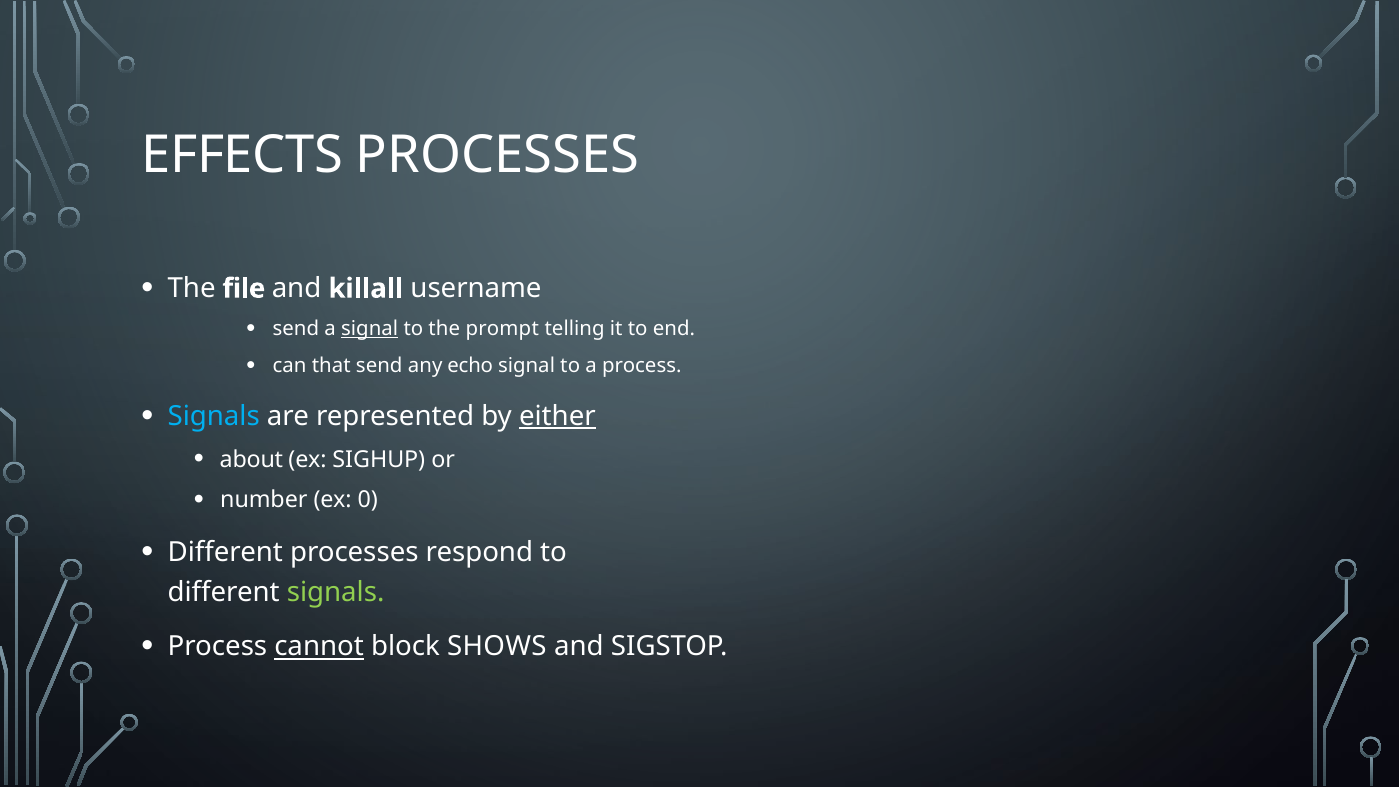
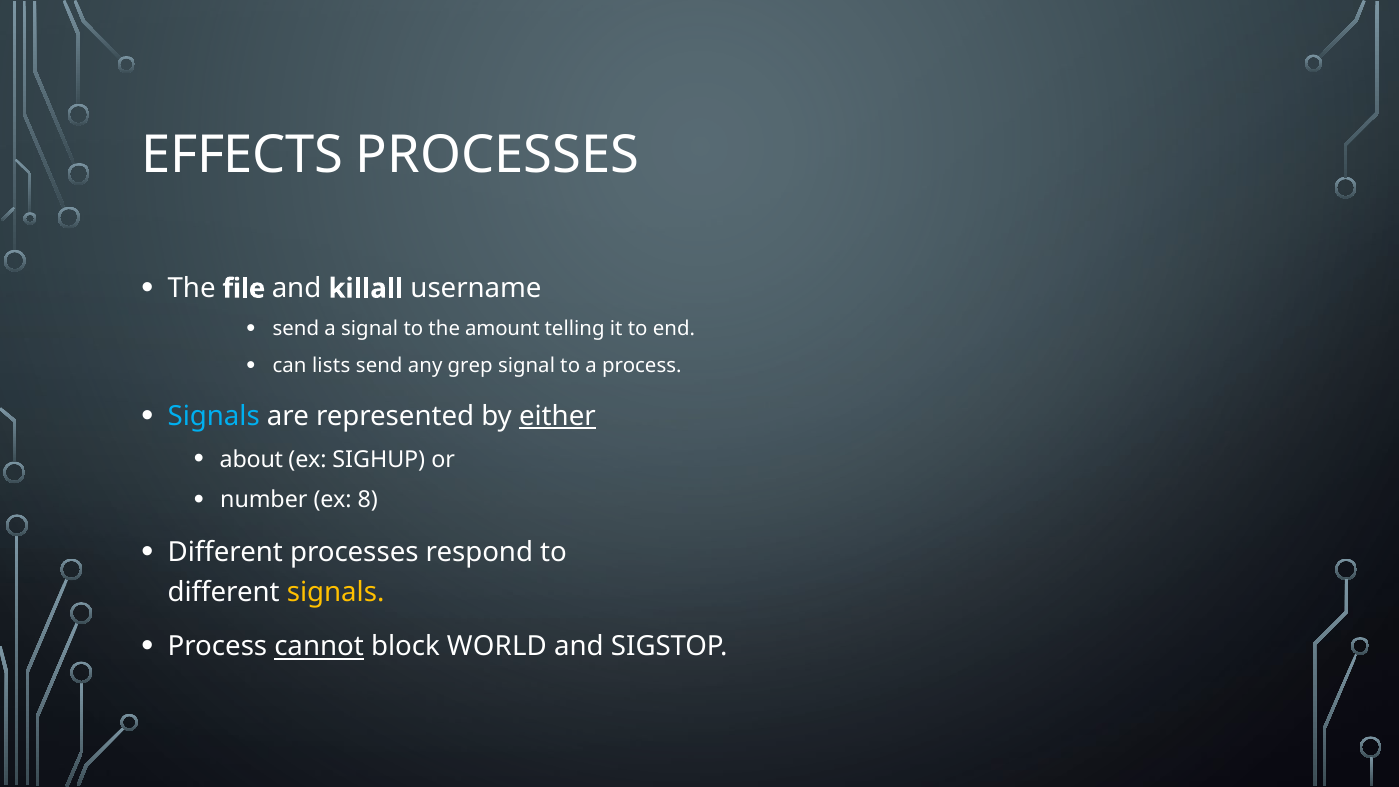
signal underline: present -> none (370, 329)
prompt: prompt -> amount (502, 329)
that: that -> lists (331, 366)
echo: echo -> grep (470, 366)
0: 0 -> 8 (368, 500)
signals colour: light green -> yellow (336, 592)
SHOWS: SHOWS -> WORLD (497, 646)
